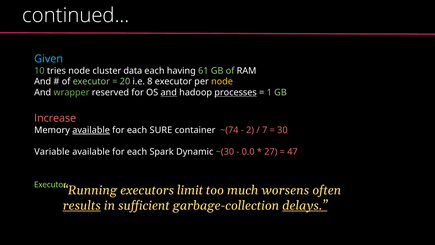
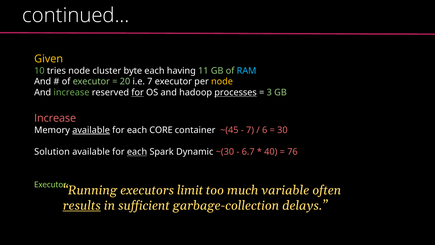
Given colour: light blue -> yellow (49, 59)
data: data -> byte (133, 71)
61: 61 -> 11 (203, 71)
RAM colour: white -> light blue (247, 71)
i.e 8: 8 -> 7 (150, 82)
And wrapper: wrapper -> increase (72, 92)
for underline: none -> present (138, 92)
and underline: present -> none (169, 92)
1: 1 -> 3 (269, 92)
SURE: SURE -> CORE (161, 130)
~(74: ~(74 -> ~(45 (229, 130)
2: 2 -> 7 (250, 130)
7: 7 -> 6 (265, 130)
Variable: Variable -> Solution (52, 152)
each underline: none -> present (137, 152)
0.0: 0.0 -> 6.7 (248, 152)
27: 27 -> 40 (271, 152)
47: 47 -> 76 (292, 152)
worsens: worsens -> variable (285, 190)
delays underline: present -> none (305, 205)
